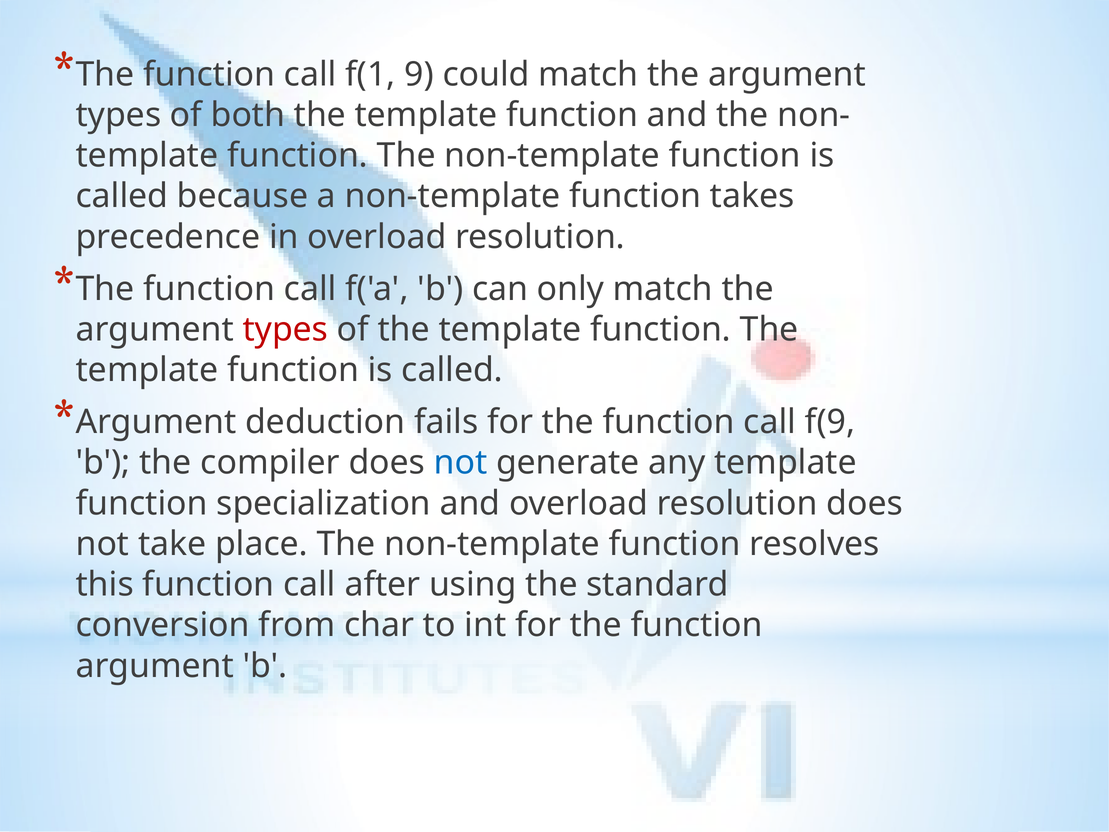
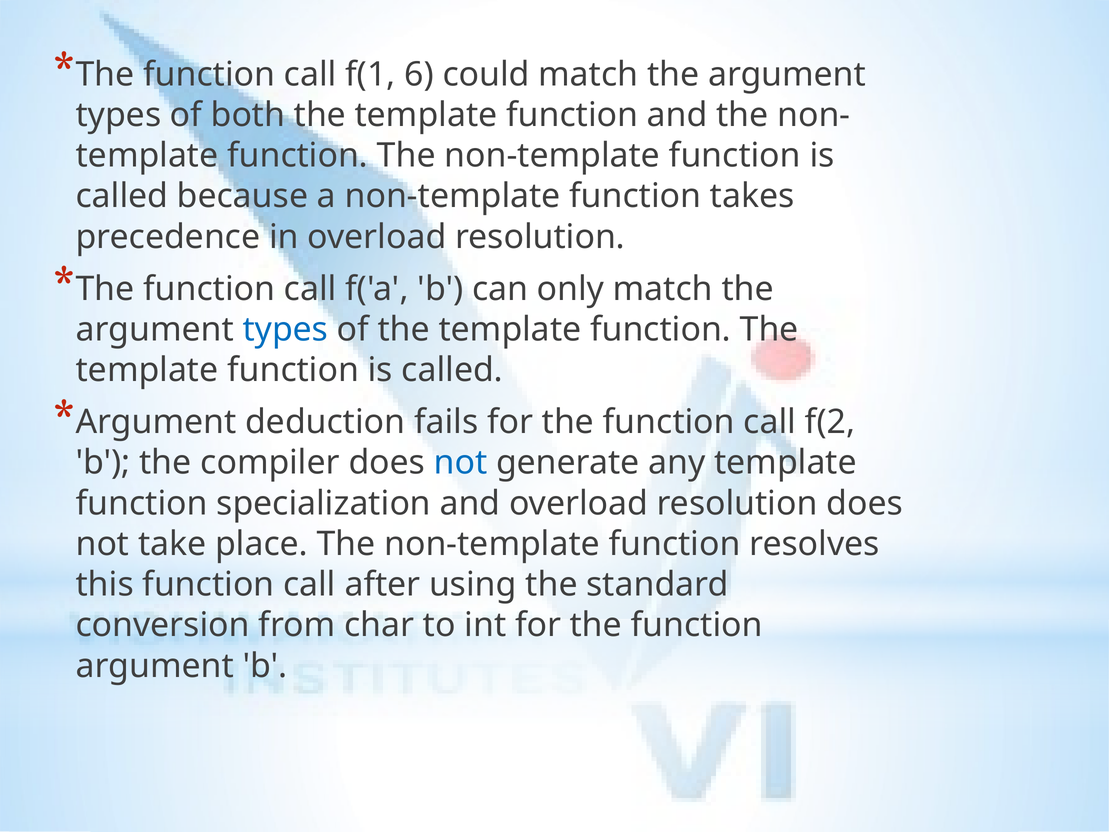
9: 9 -> 6 (419, 74)
types colour: red -> blue (285, 329)
f(9: f(9 -> f(2 (830, 422)
